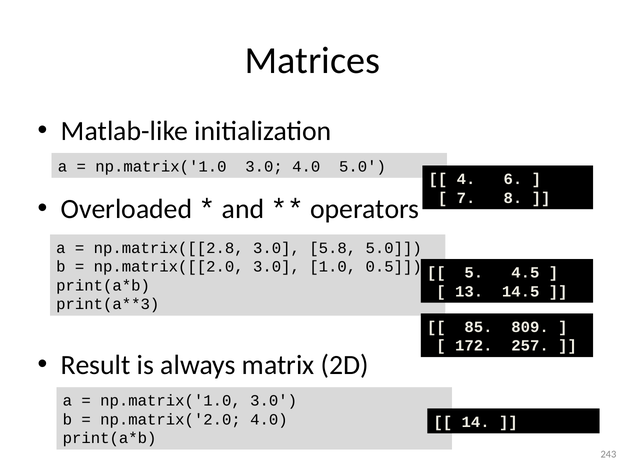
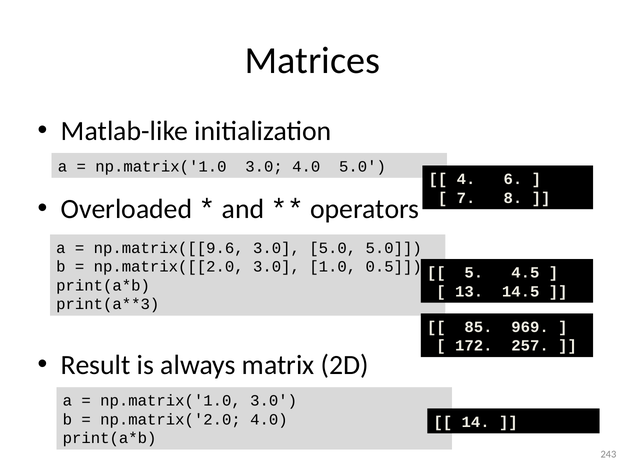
np.matrix([[2.8: np.matrix([[2.8 -> np.matrix([[9.6 (169, 248)
3.0 5.8: 5.8 -> 5.0 (333, 248)
809: 809 -> 969 (530, 327)
